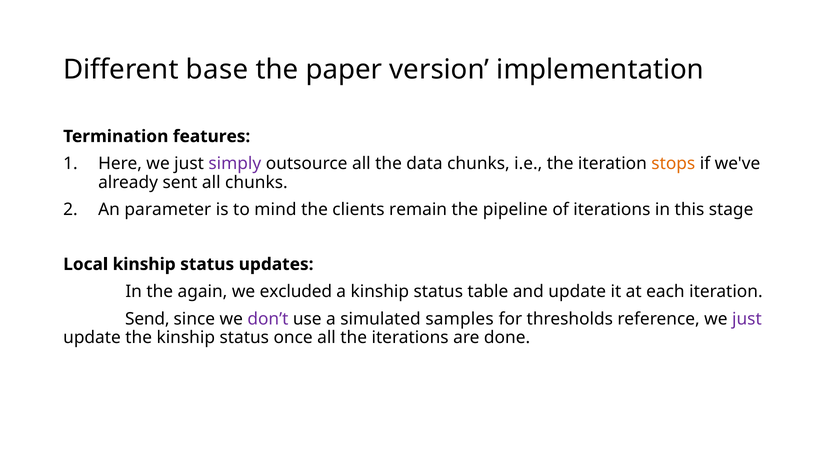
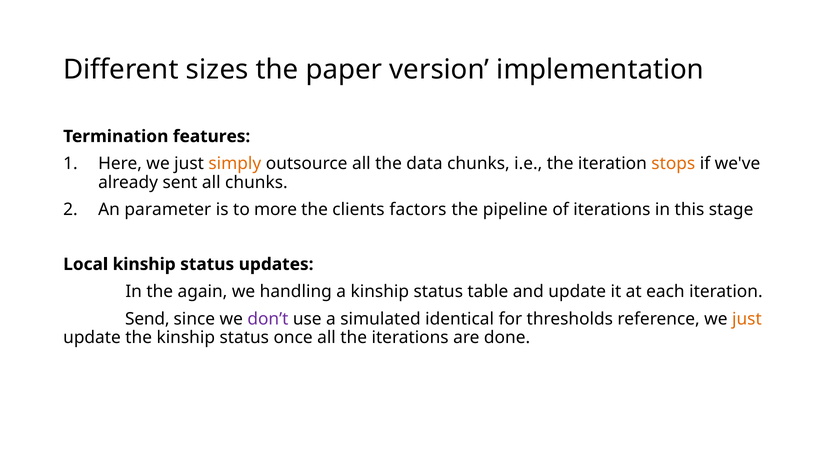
base: base -> sizes (217, 70)
simply colour: purple -> orange (235, 164)
mind: mind -> more (276, 210)
remain: remain -> factors (418, 210)
excluded: excluded -> handling (296, 292)
samples: samples -> identical (460, 319)
just colour: purple -> orange (747, 319)
